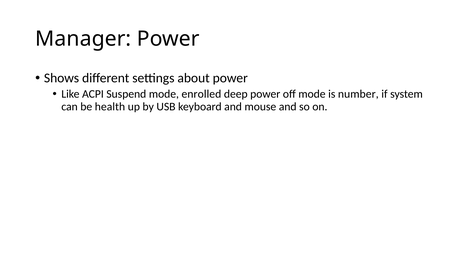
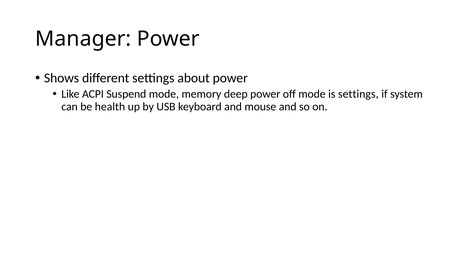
enrolled: enrolled -> memory (201, 94)
is number: number -> settings (358, 94)
